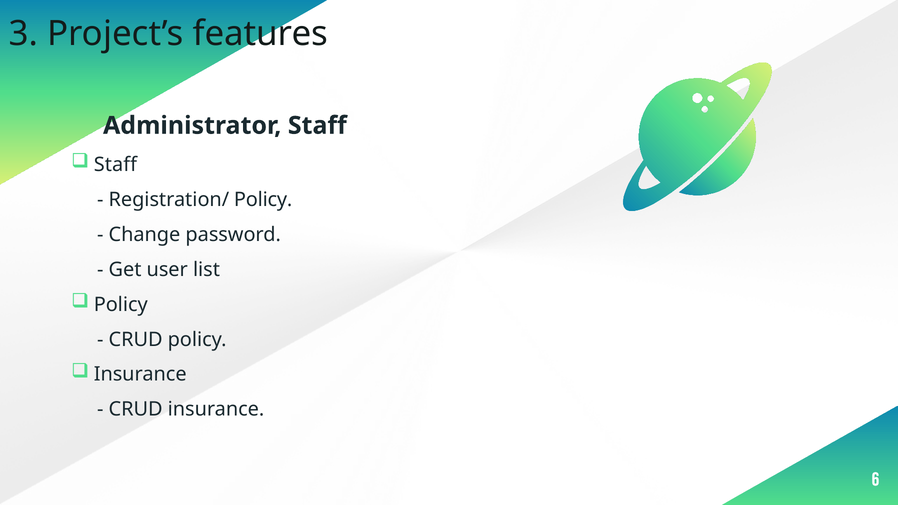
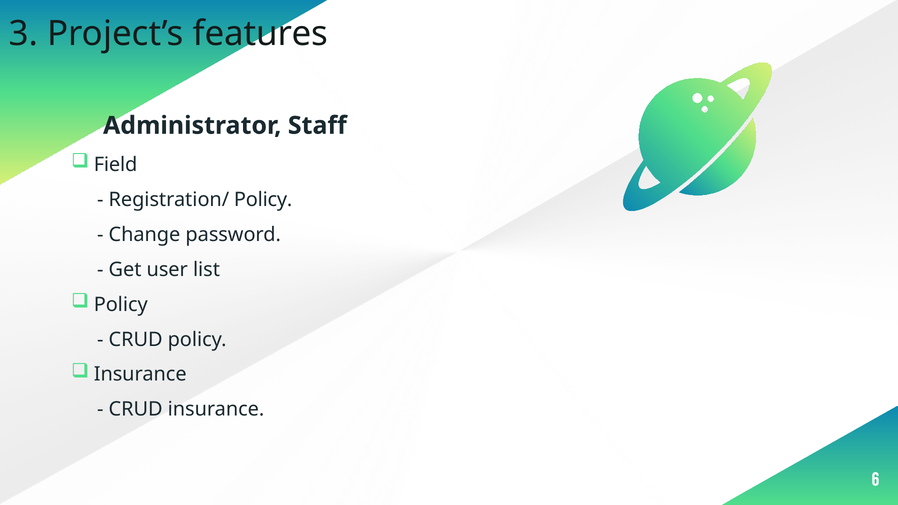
Staff: Staff -> Field (116, 165)
